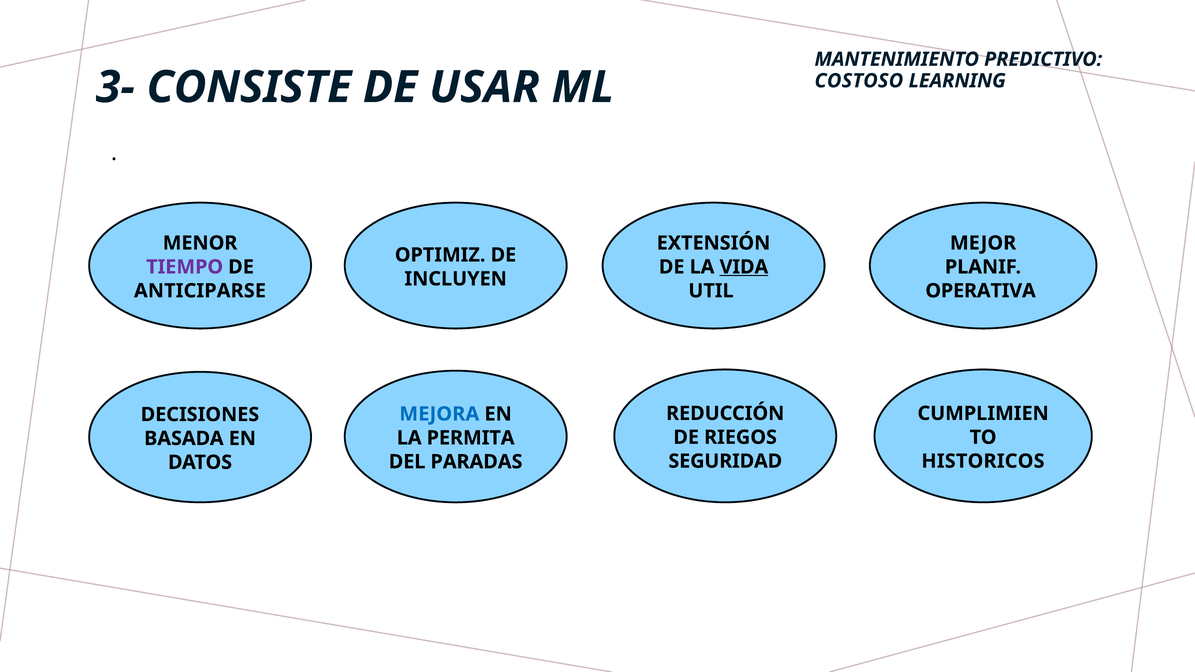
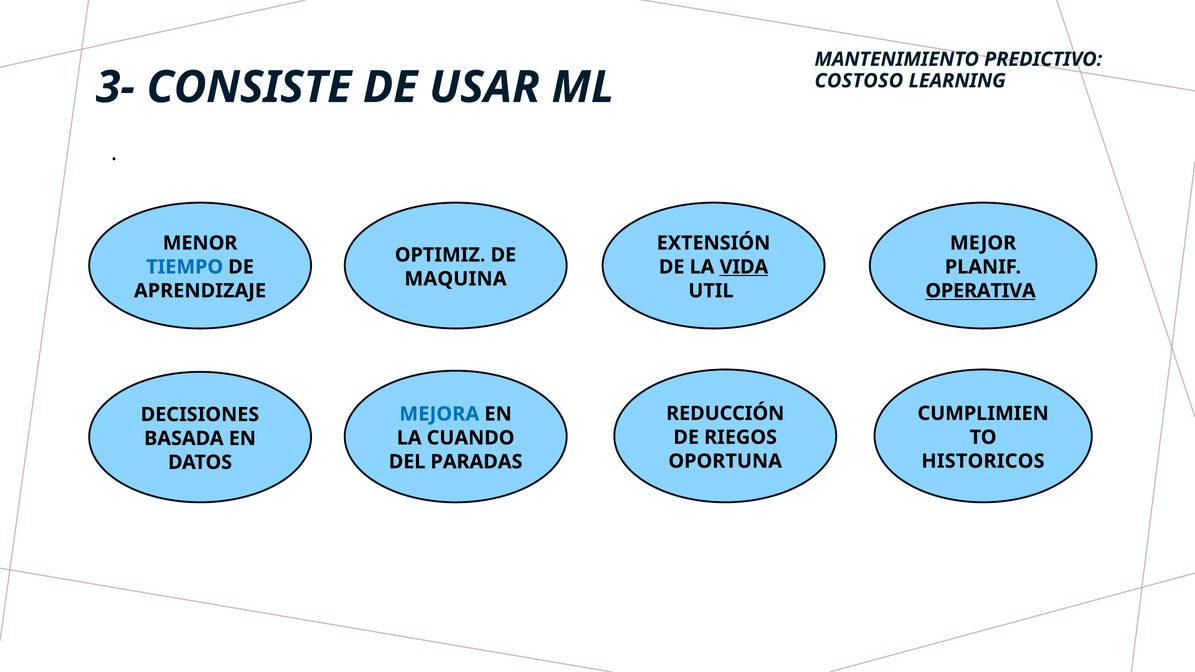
TIEMPO colour: purple -> blue (185, 267)
INCLUYEN: INCLUYEN -> MAQUINA (456, 279)
ANTICIPARSE: ANTICIPARSE -> APRENDIZAJE (200, 291)
OPERATIVA underline: none -> present (981, 291)
PERMITA: PERMITA -> CUANDO (471, 438)
SEGURIDAD: SEGURIDAD -> OPORTUNA (725, 461)
